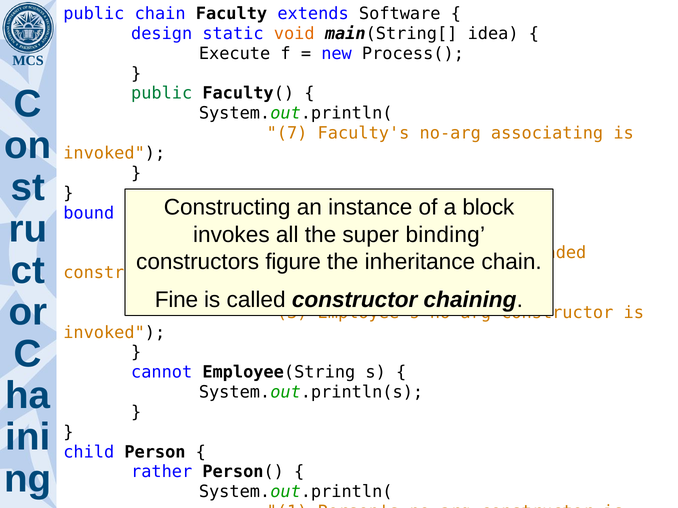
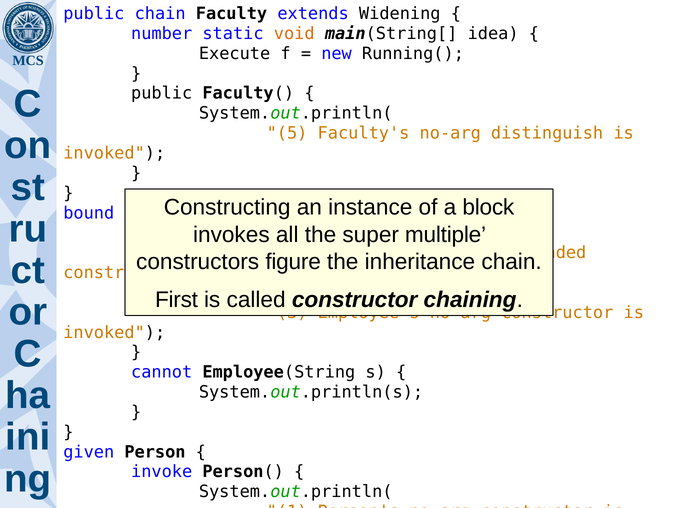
Software: Software -> Widening (400, 14)
design: design -> number (162, 34)
Process(: Process( -> Running( (413, 54)
public colour: green -> black (162, 93)
7: 7 -> 5 (287, 133)
associating: associating -> distinguish (547, 133)
binding: binding -> multiple (446, 235)
Fine: Fine -> First (177, 300)
child: child -> given (89, 452)
rather: rather -> invoke (162, 472)
